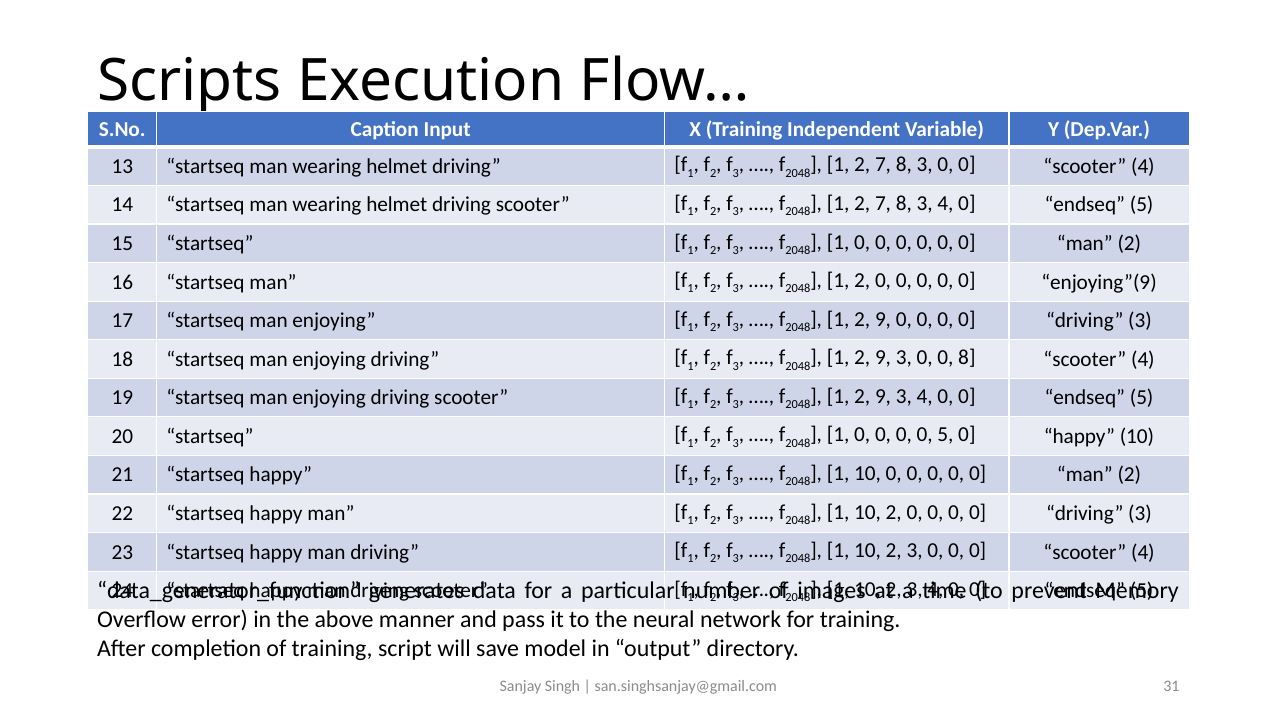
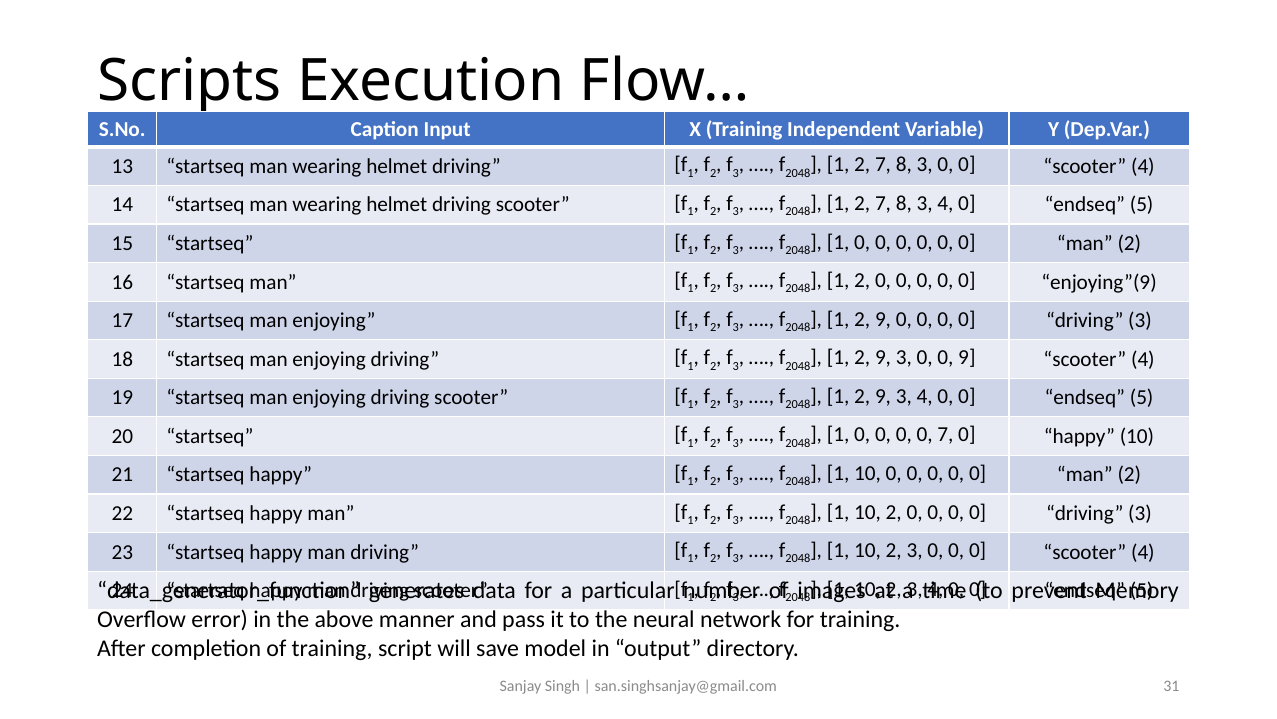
0 8: 8 -> 9 (967, 357)
0 5: 5 -> 7 (946, 434)
